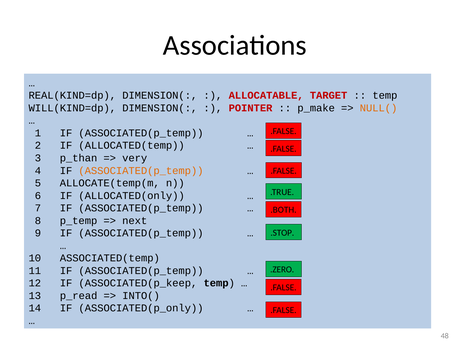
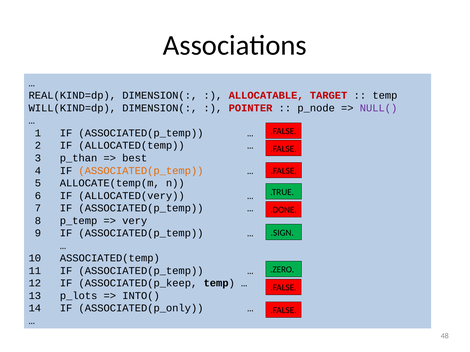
p_make: p_make -> p_node (316, 108)
NULL( colour: orange -> purple (379, 108)
very: very -> best (135, 158)
ALLOCATED(only: ALLOCATED(only -> ALLOCATED(very (132, 196)
.BOTH: .BOTH -> .DONE (284, 210)
next: next -> very (135, 221)
.STOP: .STOP -> .SIGN (282, 233)
p_read: p_read -> p_lots (79, 296)
